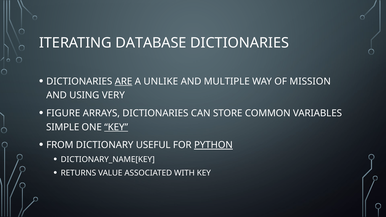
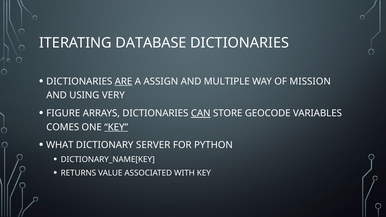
UNLIKE: UNLIKE -> ASSIGN (161, 81)
CAN underline: none -> present (201, 113)
COMMON: COMMON -> GEOCODE (268, 113)
SIMPLE: SIMPLE -> COMES (63, 127)
FROM: FROM -> WHAT (60, 145)
USEFUL: USEFUL -> SERVER (153, 145)
PYTHON underline: present -> none (213, 145)
